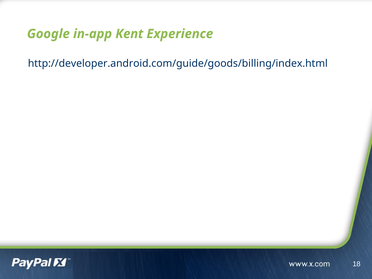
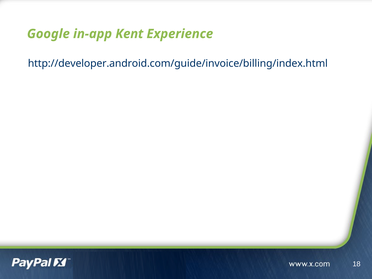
http://developer.android.com/guide/goods/billing/index.html: http://developer.android.com/guide/goods/billing/index.html -> http://developer.android.com/guide/invoice/billing/index.html (178, 63)
